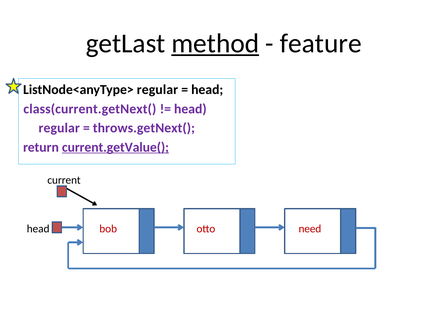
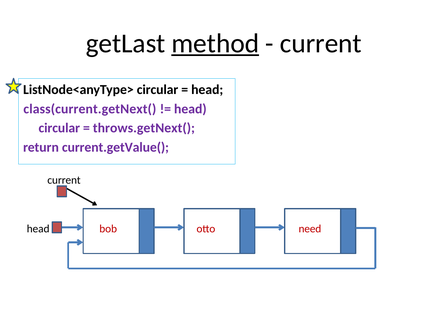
feature: feature -> current (321, 43)
ListNode<anyType> regular: regular -> circular (158, 90)
regular: regular -> circular (59, 128)
current.getValue( underline: present -> none (115, 147)
